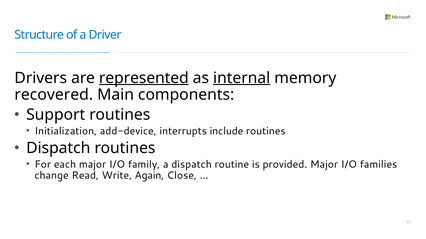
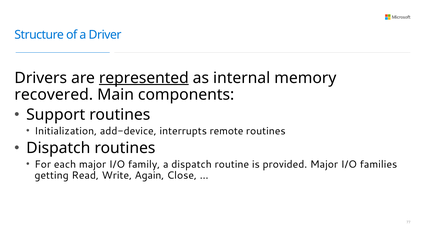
internal underline: present -> none (242, 78)
include: include -> remote (227, 131)
change: change -> getting (52, 176)
